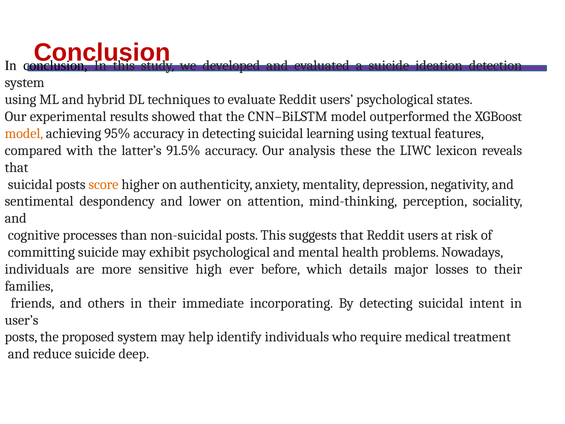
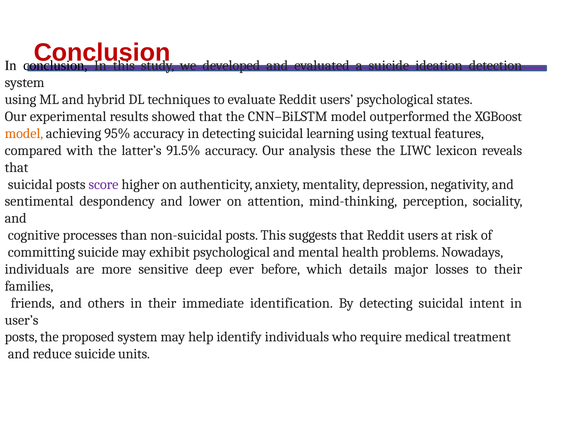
score colour: orange -> purple (104, 184)
high: high -> deep (209, 269)
incorporating: incorporating -> identification (291, 303)
deep: deep -> units (134, 354)
